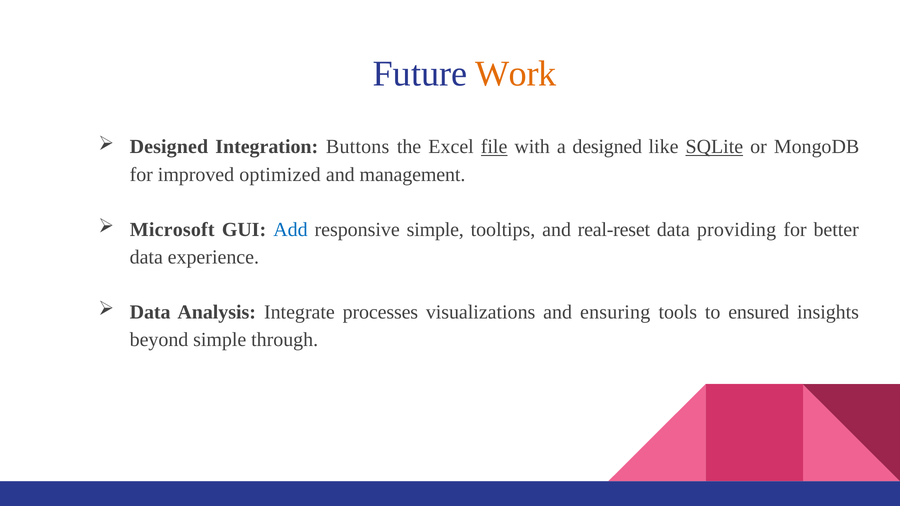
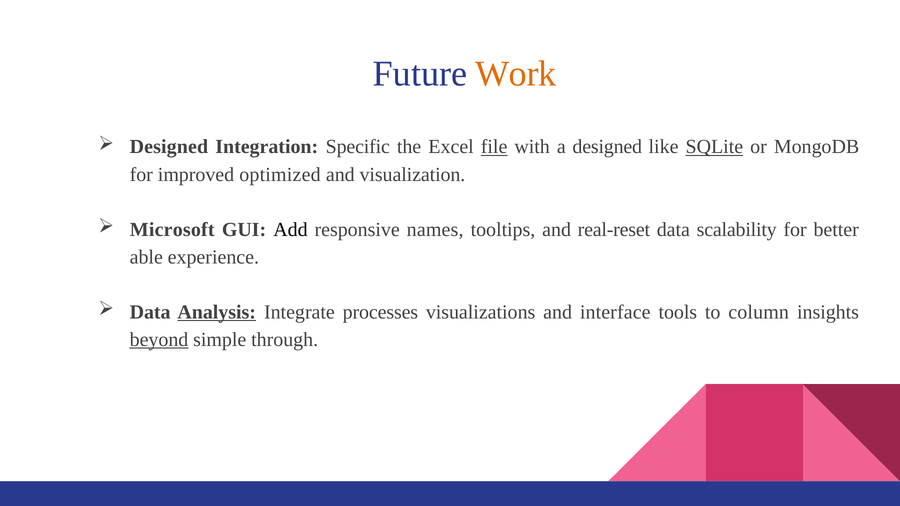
Buttons: Buttons -> Specific (358, 147)
management: management -> visualization (412, 175)
Add colour: blue -> black (291, 230)
responsive simple: simple -> names (435, 230)
providing: providing -> scalability (737, 230)
data: data -> able (146, 257)
Analysis underline: none -> present (217, 312)
ensuring: ensuring -> interface (615, 312)
ensured: ensured -> column (759, 312)
beyond underline: none -> present (159, 340)
